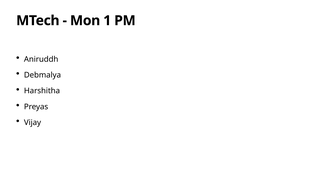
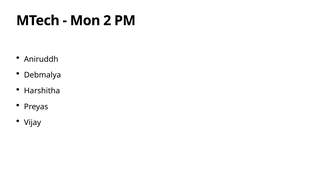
1: 1 -> 2 (107, 21)
